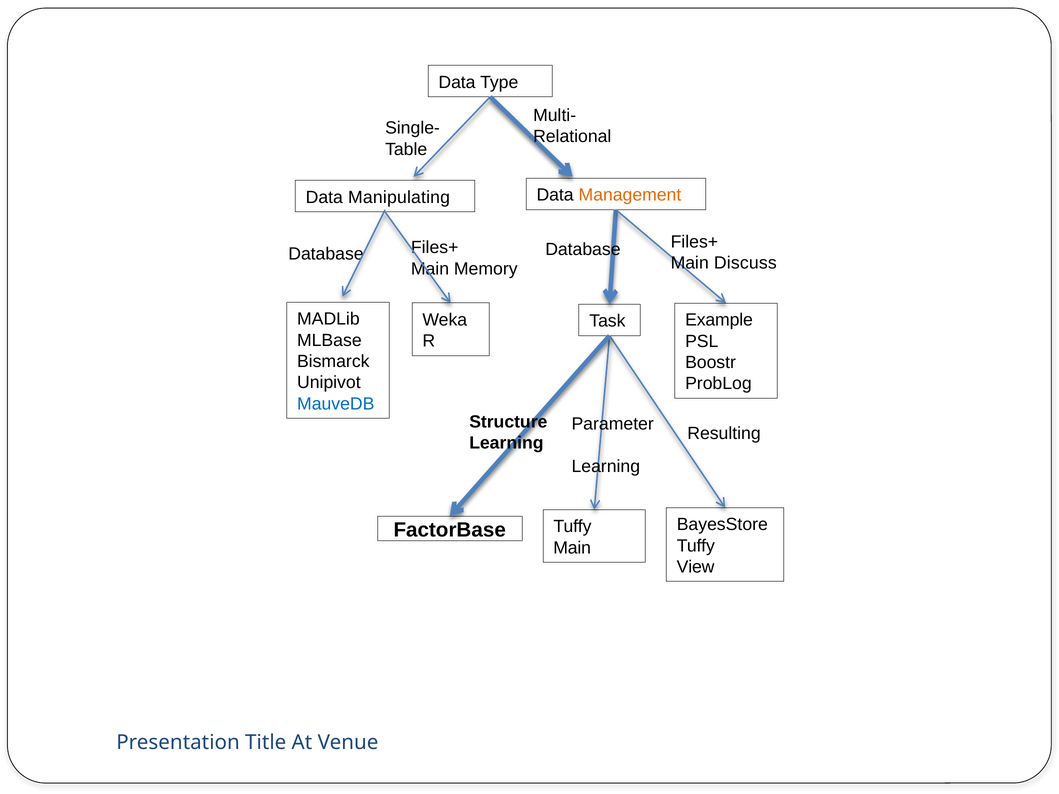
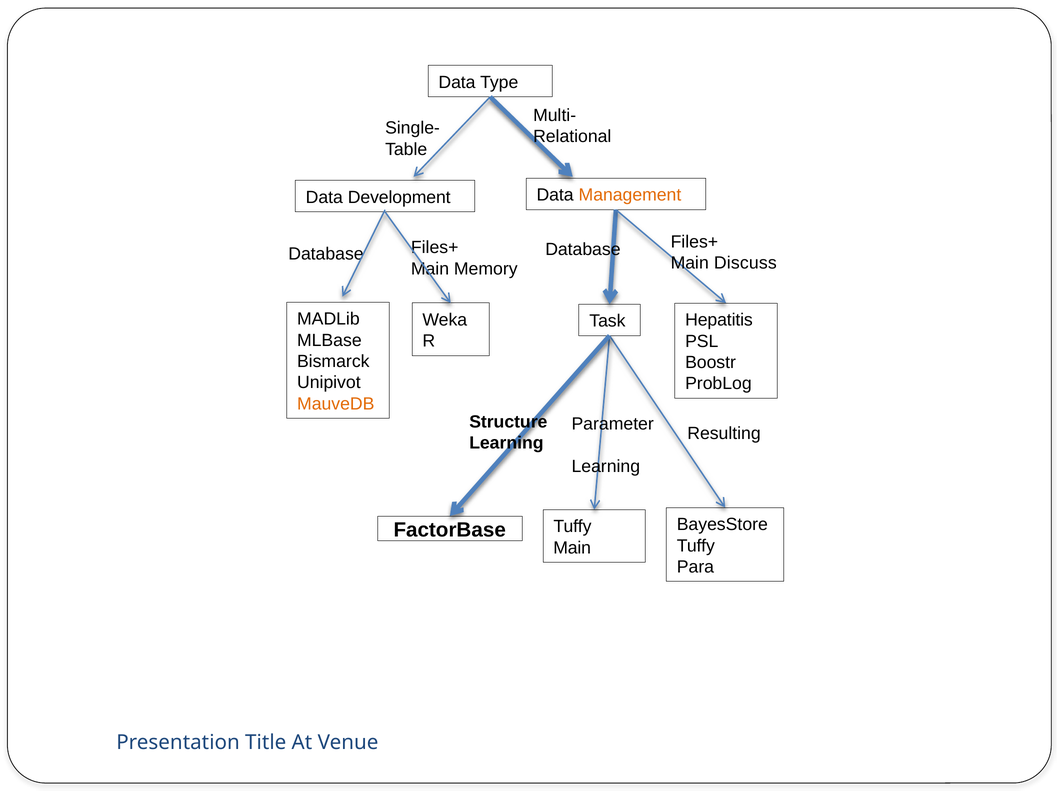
Manipulating: Manipulating -> Development (399, 197)
Example: Example -> Hepatitis (719, 320)
MauveDB colour: blue -> orange (336, 404)
View: View -> Para (695, 567)
